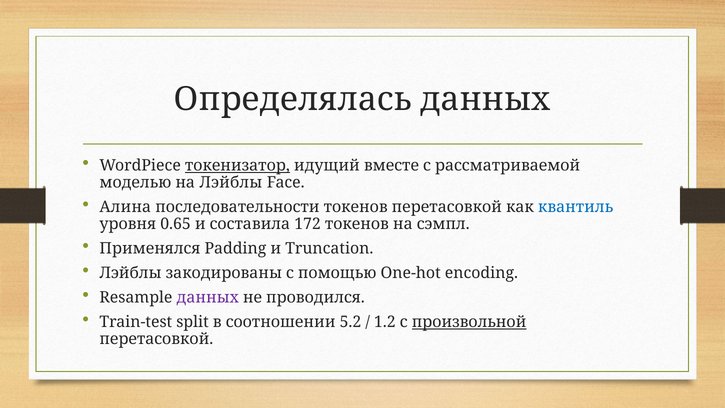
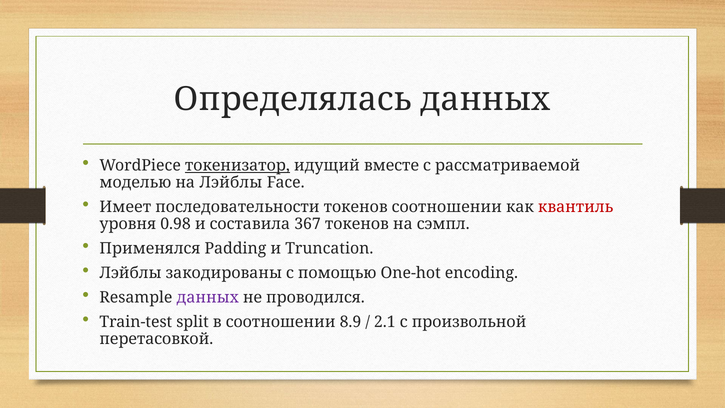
Алина: Алина -> Имеет (125, 207)
токенов перетасовкой: перетасовкой -> соотношении (447, 207)
квантиль colour: blue -> red (576, 207)
0.65: 0.65 -> 0.98 (176, 224)
172: 172 -> 367 (308, 224)
5.2: 5.2 -> 8.9 (350, 322)
1.2: 1.2 -> 2.1 (385, 322)
произвольной underline: present -> none (469, 322)
